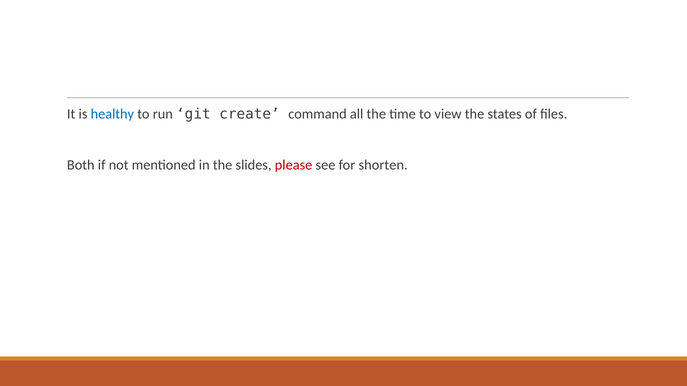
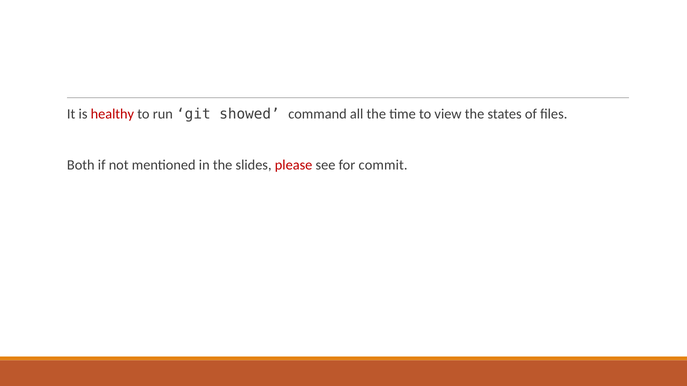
healthy colour: blue -> red (112, 114)
create: create -> showed (249, 114)
shorten: shorten -> commit (383, 165)
